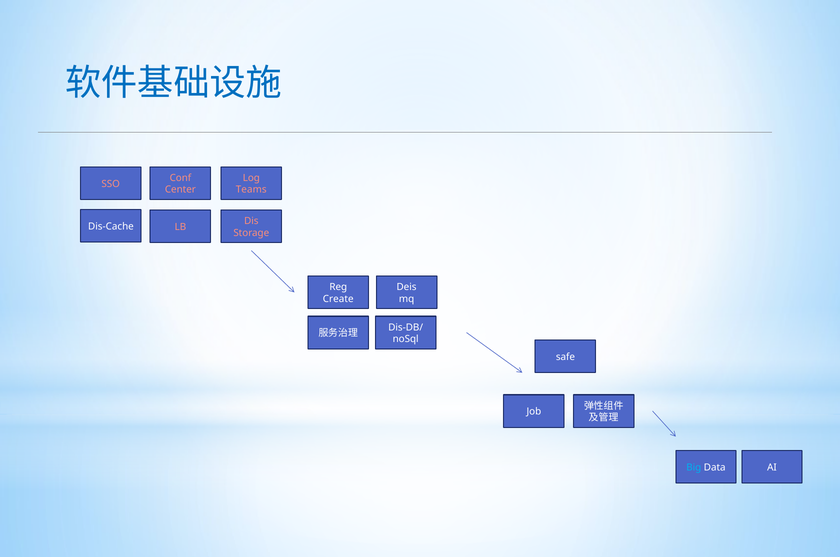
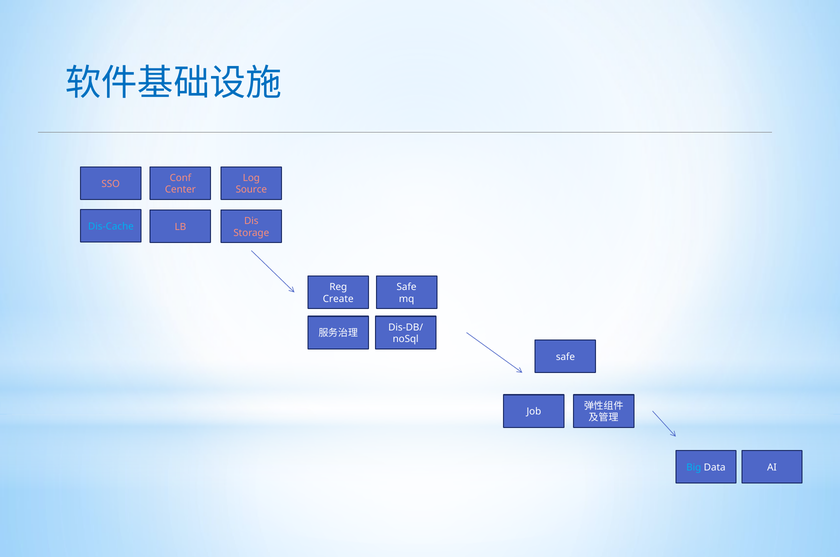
Teams: Teams -> Source (251, 190)
Dis-Cache colour: white -> light blue (111, 226)
Deis: Deis -> Safe (407, 287)
